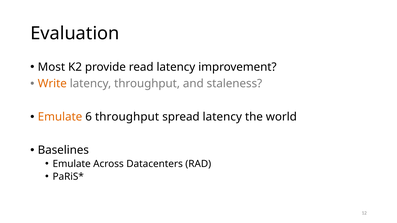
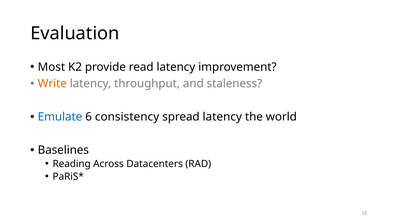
Emulate colour: orange -> blue (60, 117)
6 throughput: throughput -> consistency (127, 117)
Emulate: Emulate -> Reading (72, 164)
